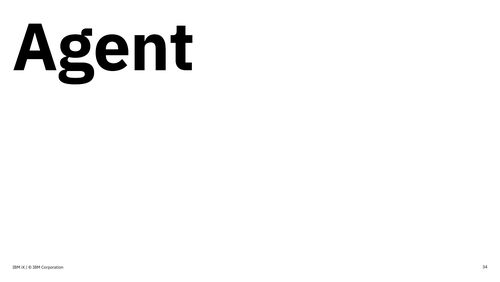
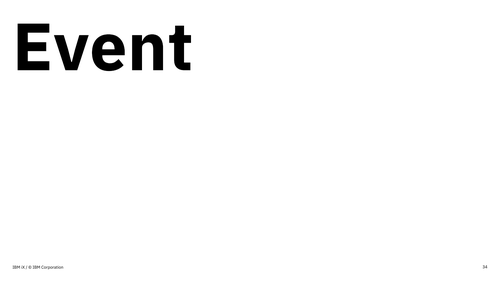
Agent: Agent -> Event (103, 48)
